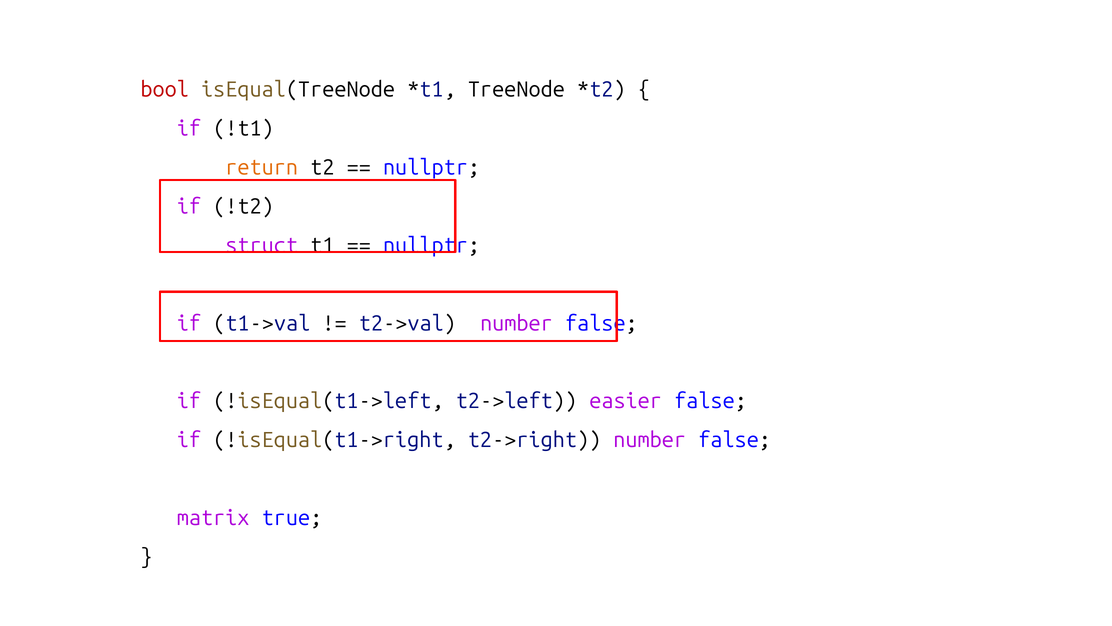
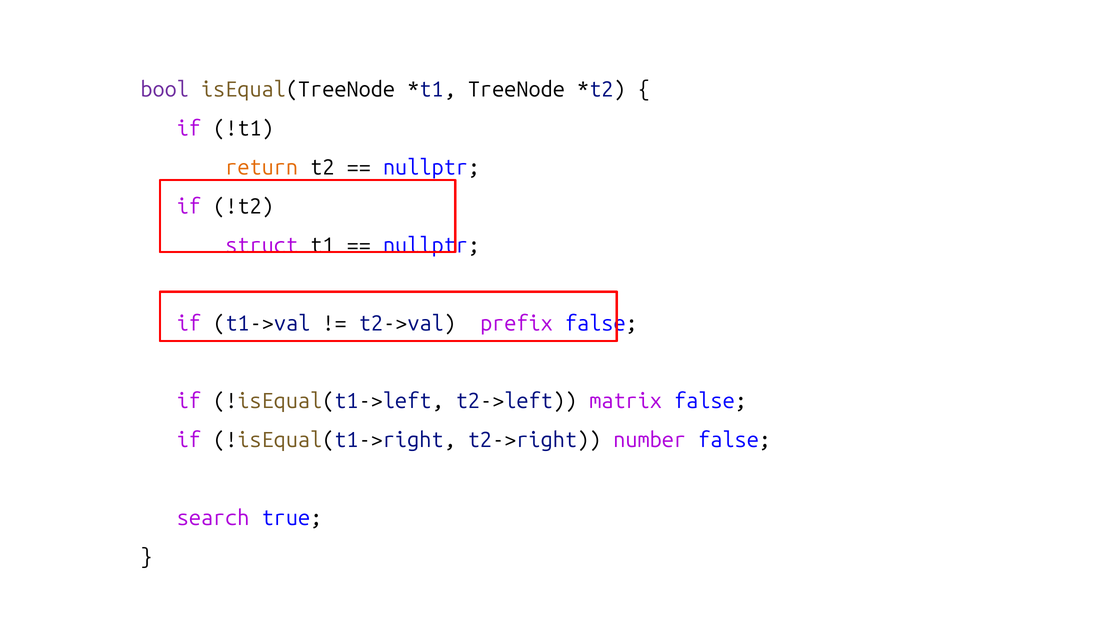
bool colour: red -> purple (165, 90)
t2->val number: number -> prefix (516, 323)
easier: easier -> matrix (626, 401)
matrix: matrix -> search (213, 518)
